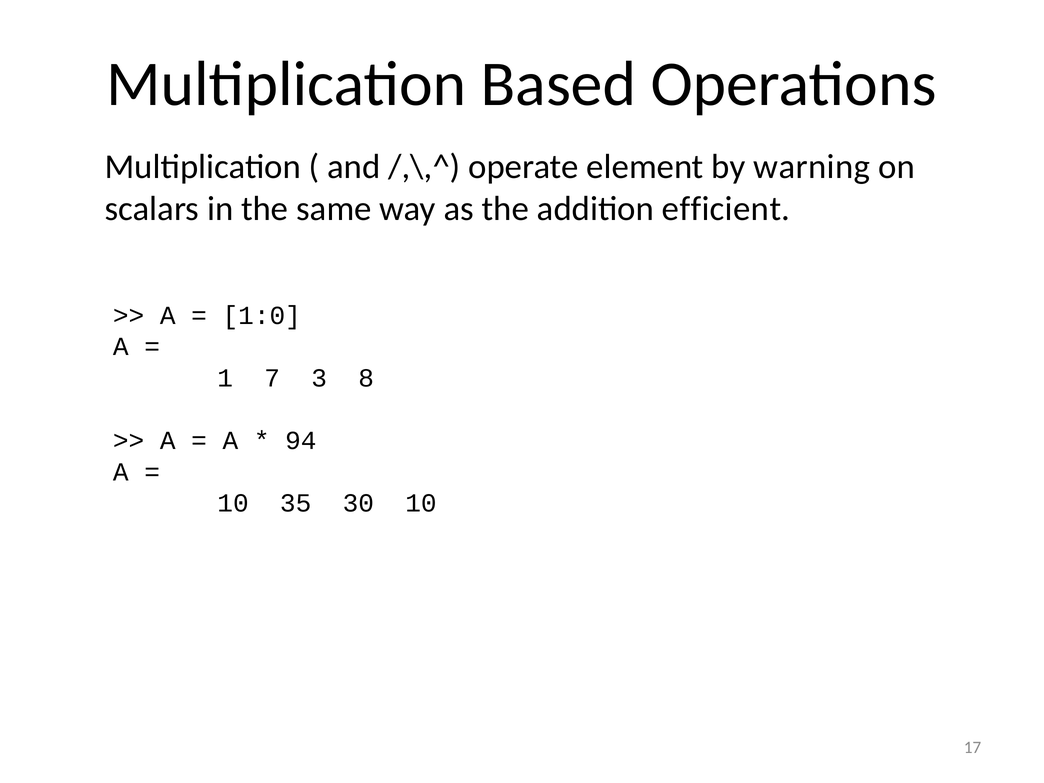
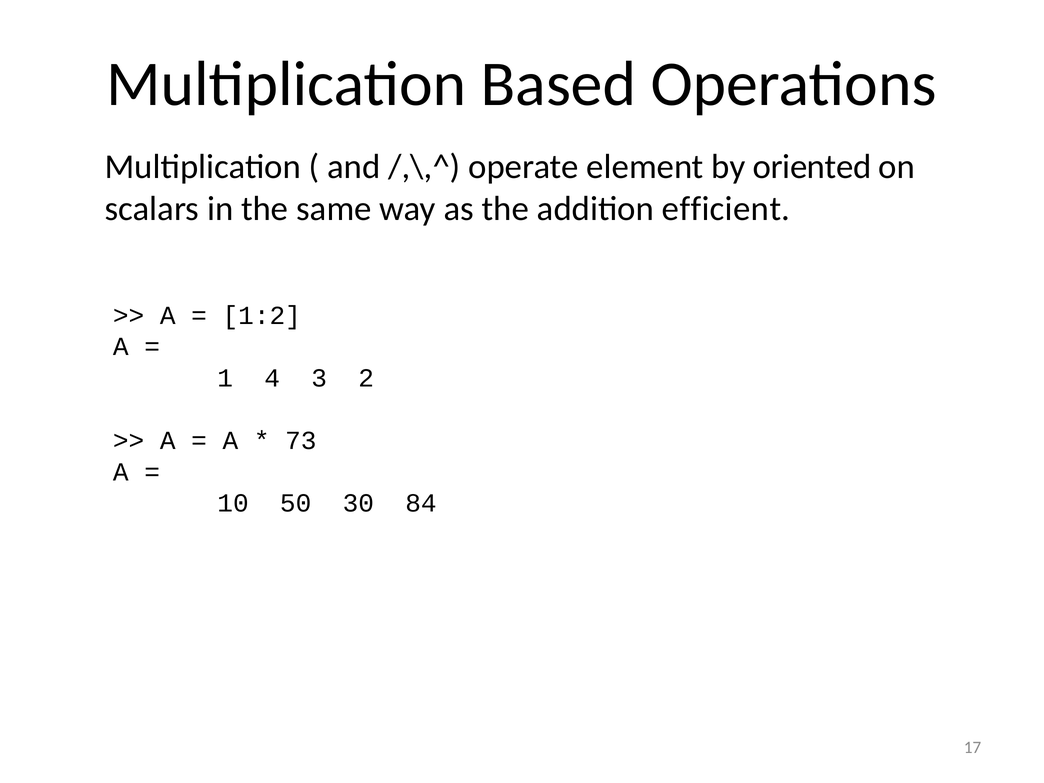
warning: warning -> oriented (812, 167)
1:0: 1:0 -> 1:2 (262, 315)
7: 7 -> 4 (272, 378)
8: 8 -> 2 (366, 378)
94: 94 -> 73 (301, 441)
35: 35 -> 50 (296, 503)
30 10: 10 -> 84 (421, 503)
